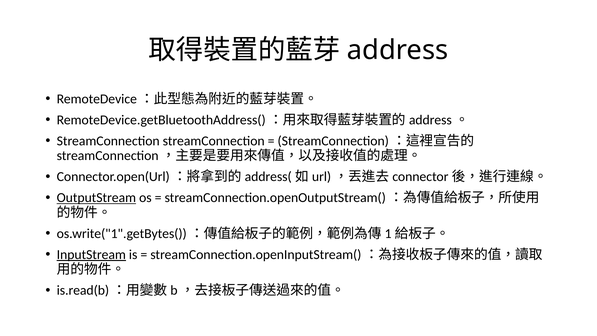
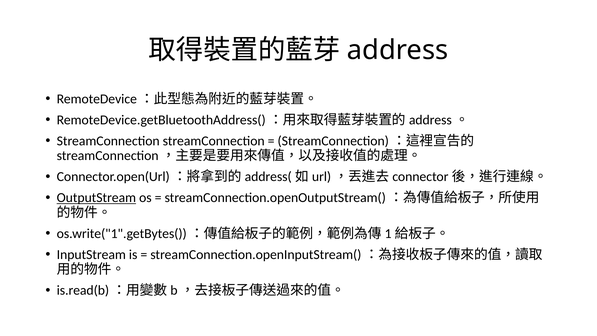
InputStream underline: present -> none (91, 254)
